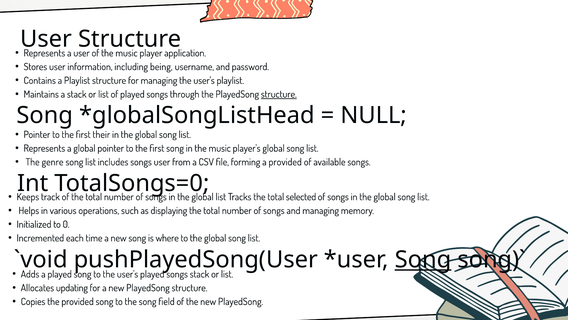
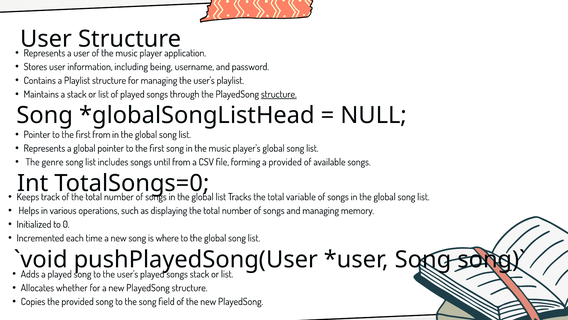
first their: their -> from (101, 134)
songs user: user -> until (162, 162)
selected: selected -> variable (301, 197)
Song underline: present -> none (423, 259)
updating: updating -> whether (72, 288)
